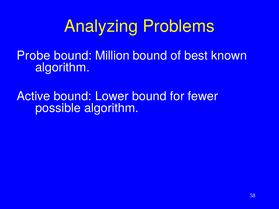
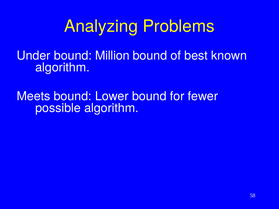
Probe: Probe -> Under (34, 56)
Active: Active -> Meets (33, 96)
